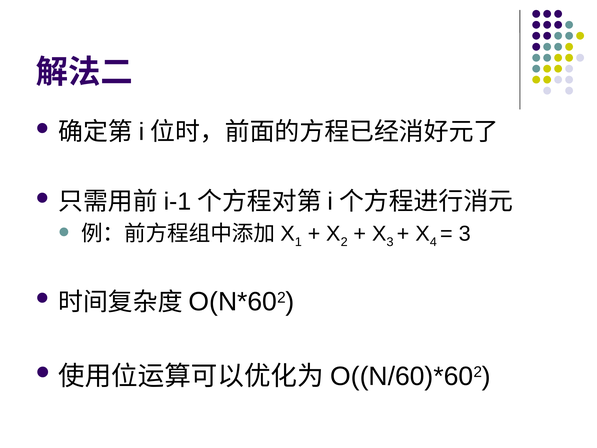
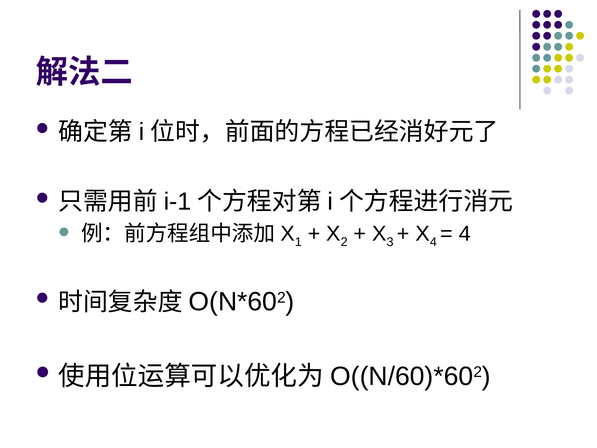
3: 3 -> 4 (465, 233)
